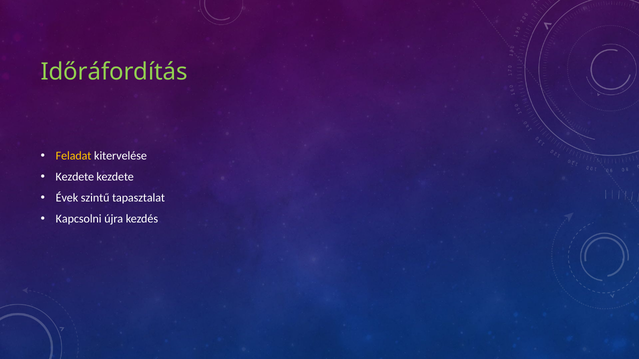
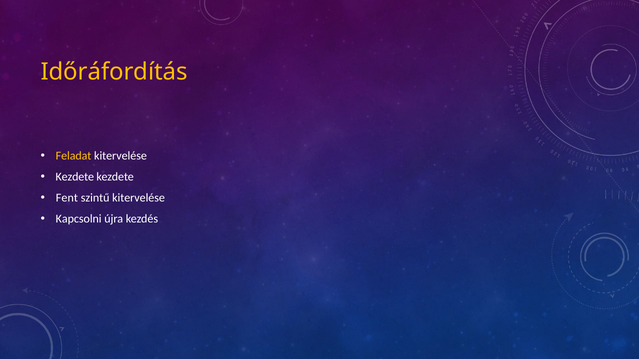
Időráfordítás colour: light green -> yellow (114, 72)
Évek: Évek -> Fent (67, 198)
szintű tapasztalat: tapasztalat -> kitervelése (139, 198)
